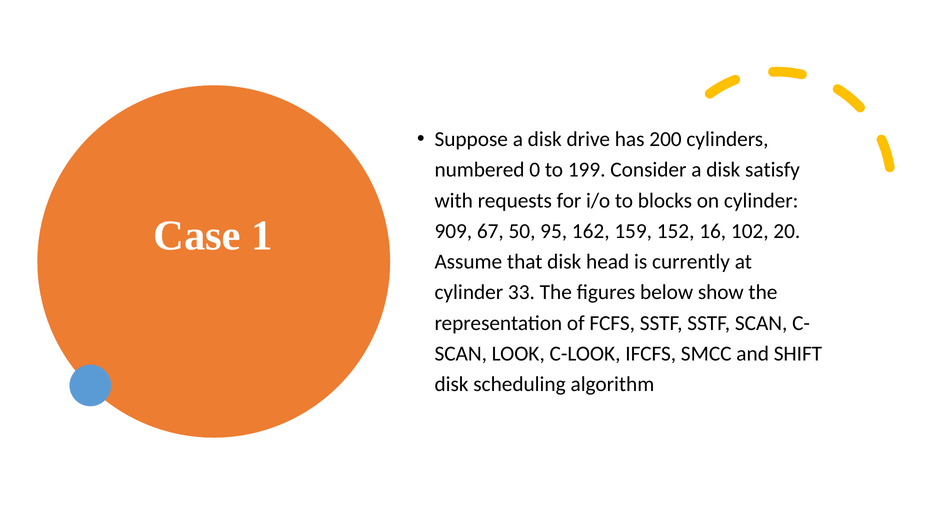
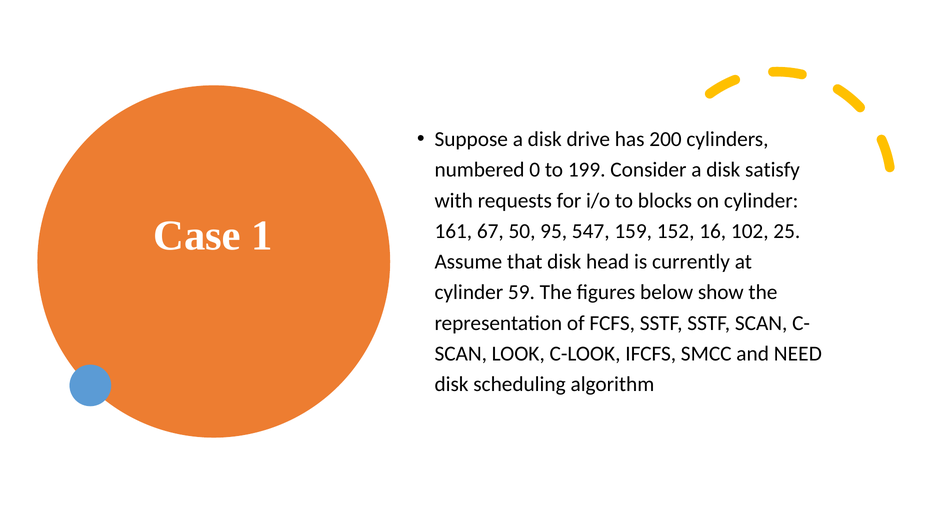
909: 909 -> 161 (453, 231)
162: 162 -> 547 (591, 231)
20: 20 -> 25 (787, 231)
33: 33 -> 59 (521, 293)
SHIFT: SHIFT -> NEED (798, 354)
